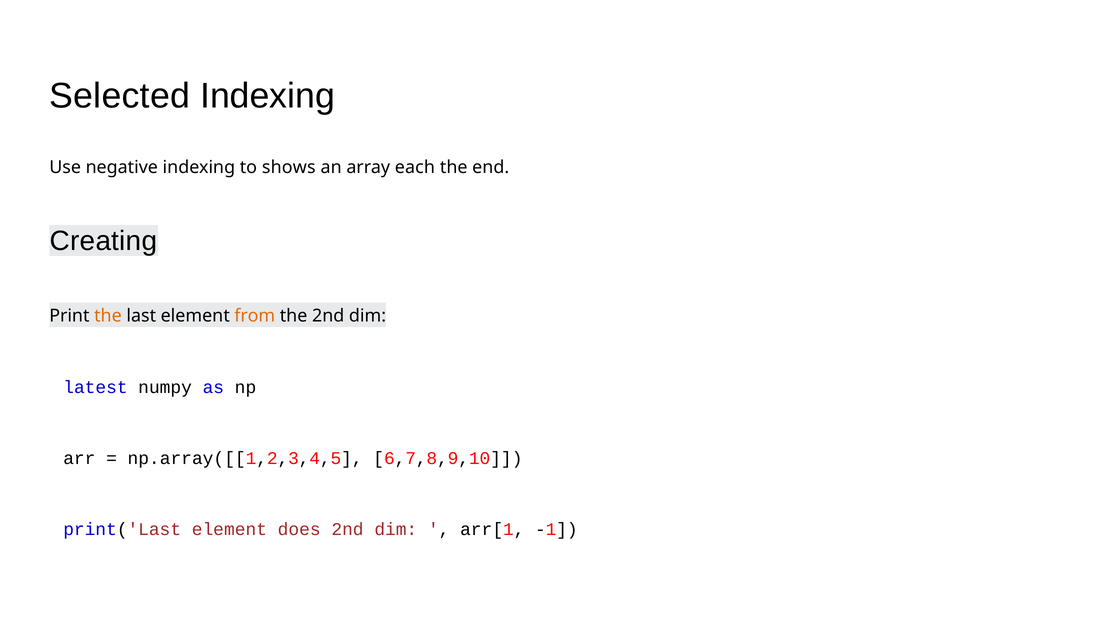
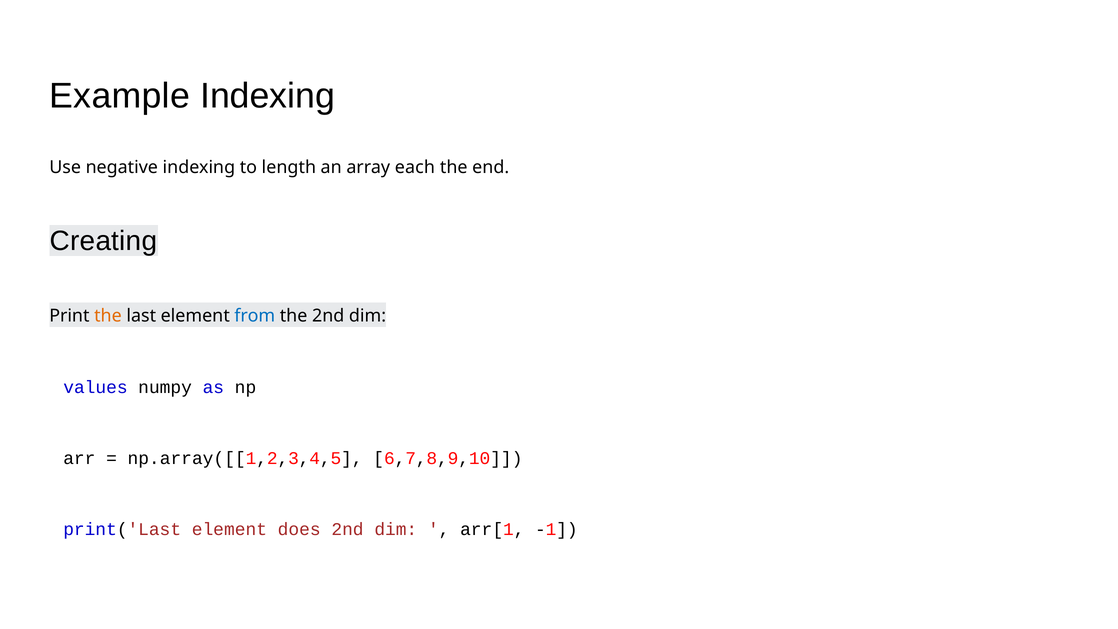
Selected: Selected -> Example (120, 96)
shows: shows -> length (289, 167)
from colour: orange -> blue (255, 316)
latest: latest -> values (95, 387)
